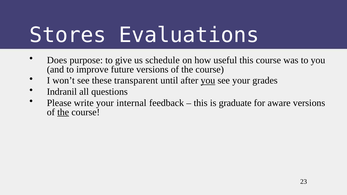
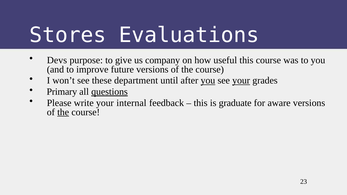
Does: Does -> Devs (57, 60)
schedule: schedule -> company (163, 60)
transparent: transparent -> department (136, 81)
your underline: none -> present (241, 81)
Indranil: Indranil -> Primary (62, 92)
questions underline: none -> present (110, 92)
